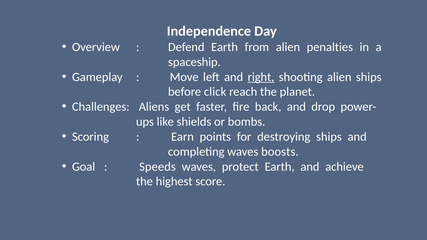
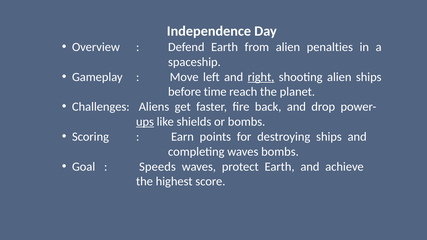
click: click -> time (215, 92)
ups underline: none -> present (145, 122)
waves boosts: boosts -> bombs (280, 152)
